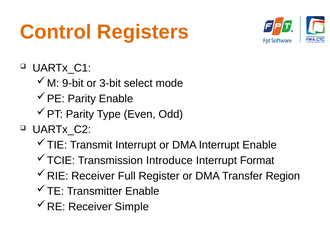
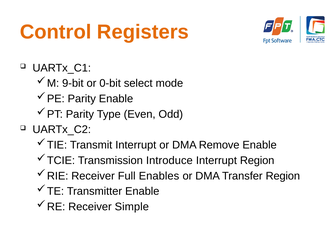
3-bit: 3-bit -> 0-bit (110, 83)
DMA Interrupt: Interrupt -> Remove (219, 145)
Interrupt Format: Format -> Region (257, 160)
Register: Register -> Enables (159, 176)
